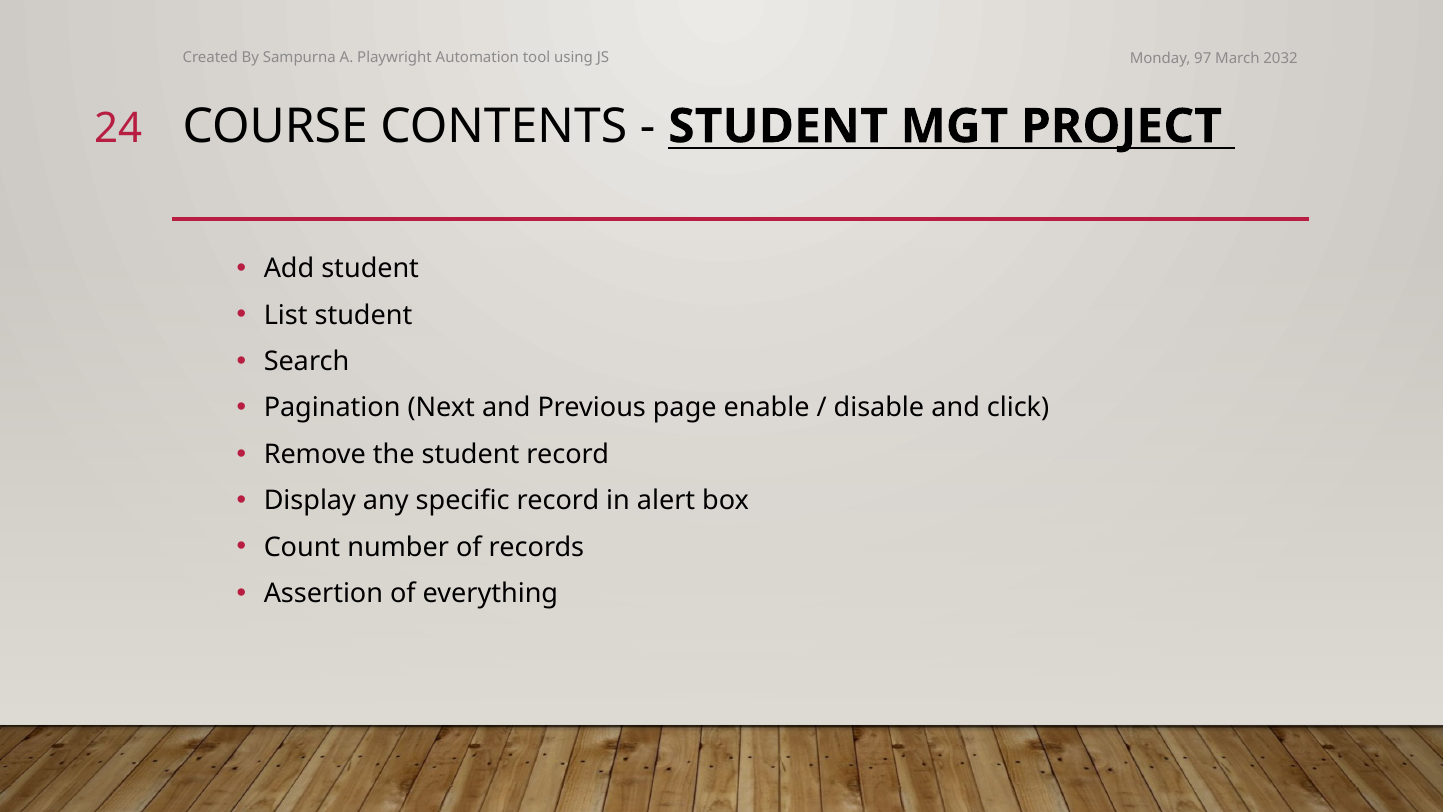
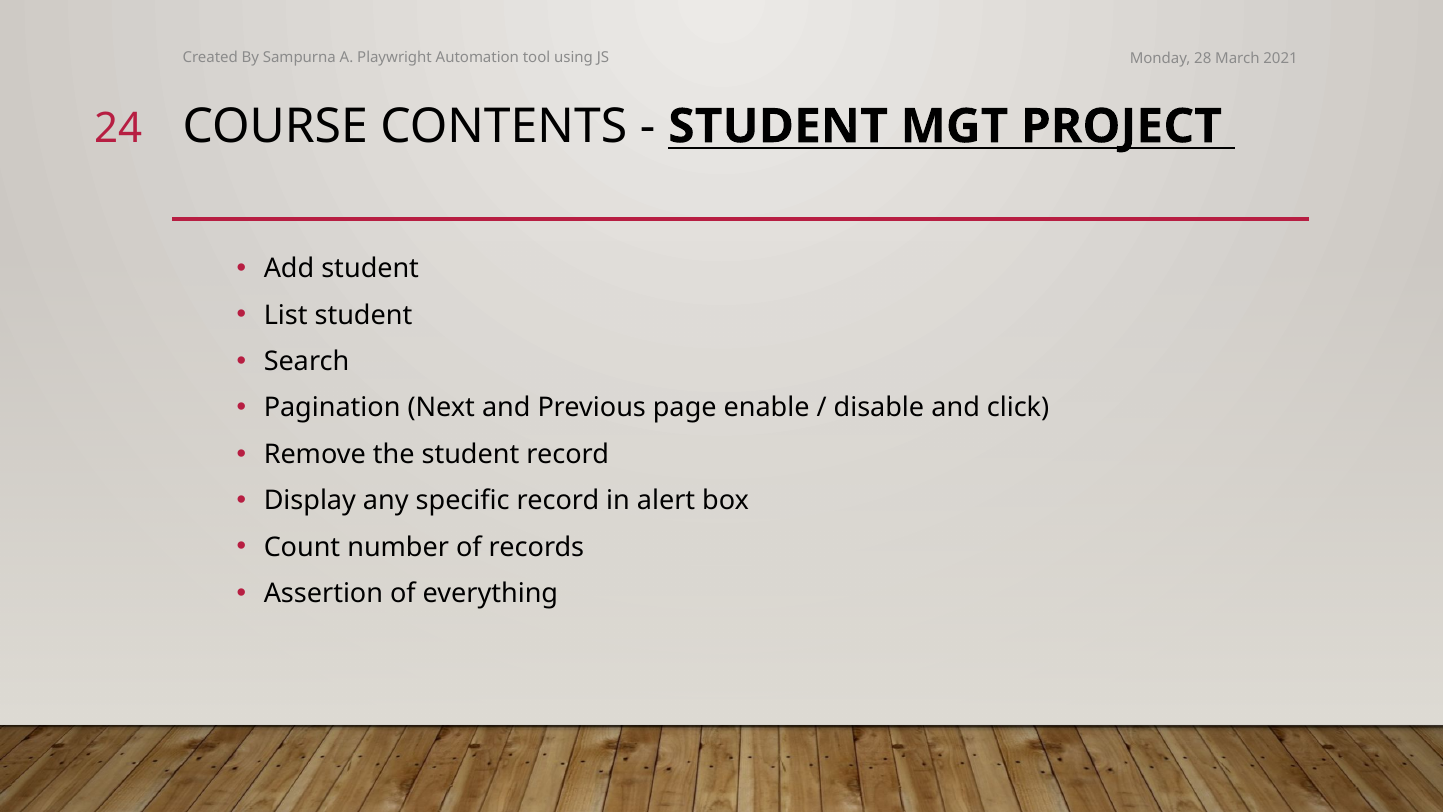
97: 97 -> 28 (1203, 58)
2032: 2032 -> 2021 (1281, 58)
